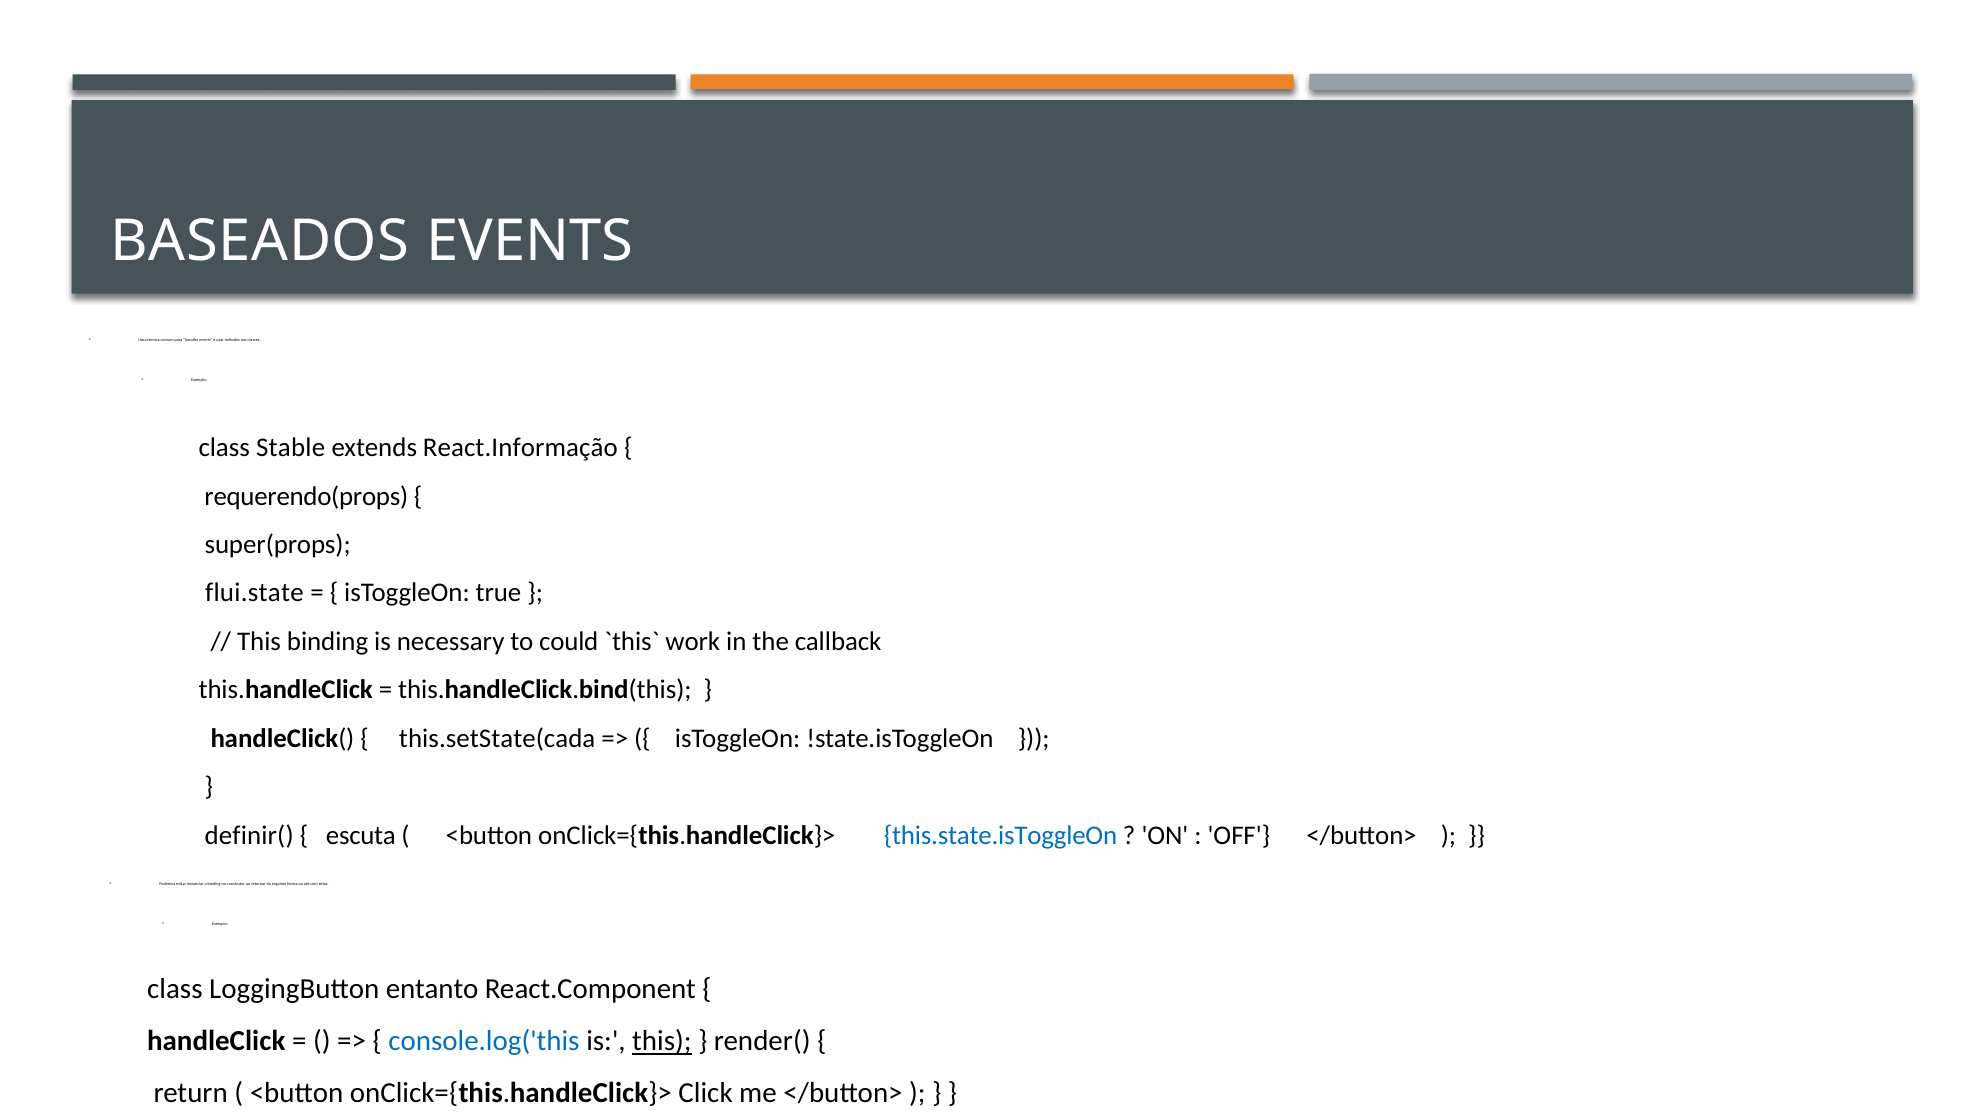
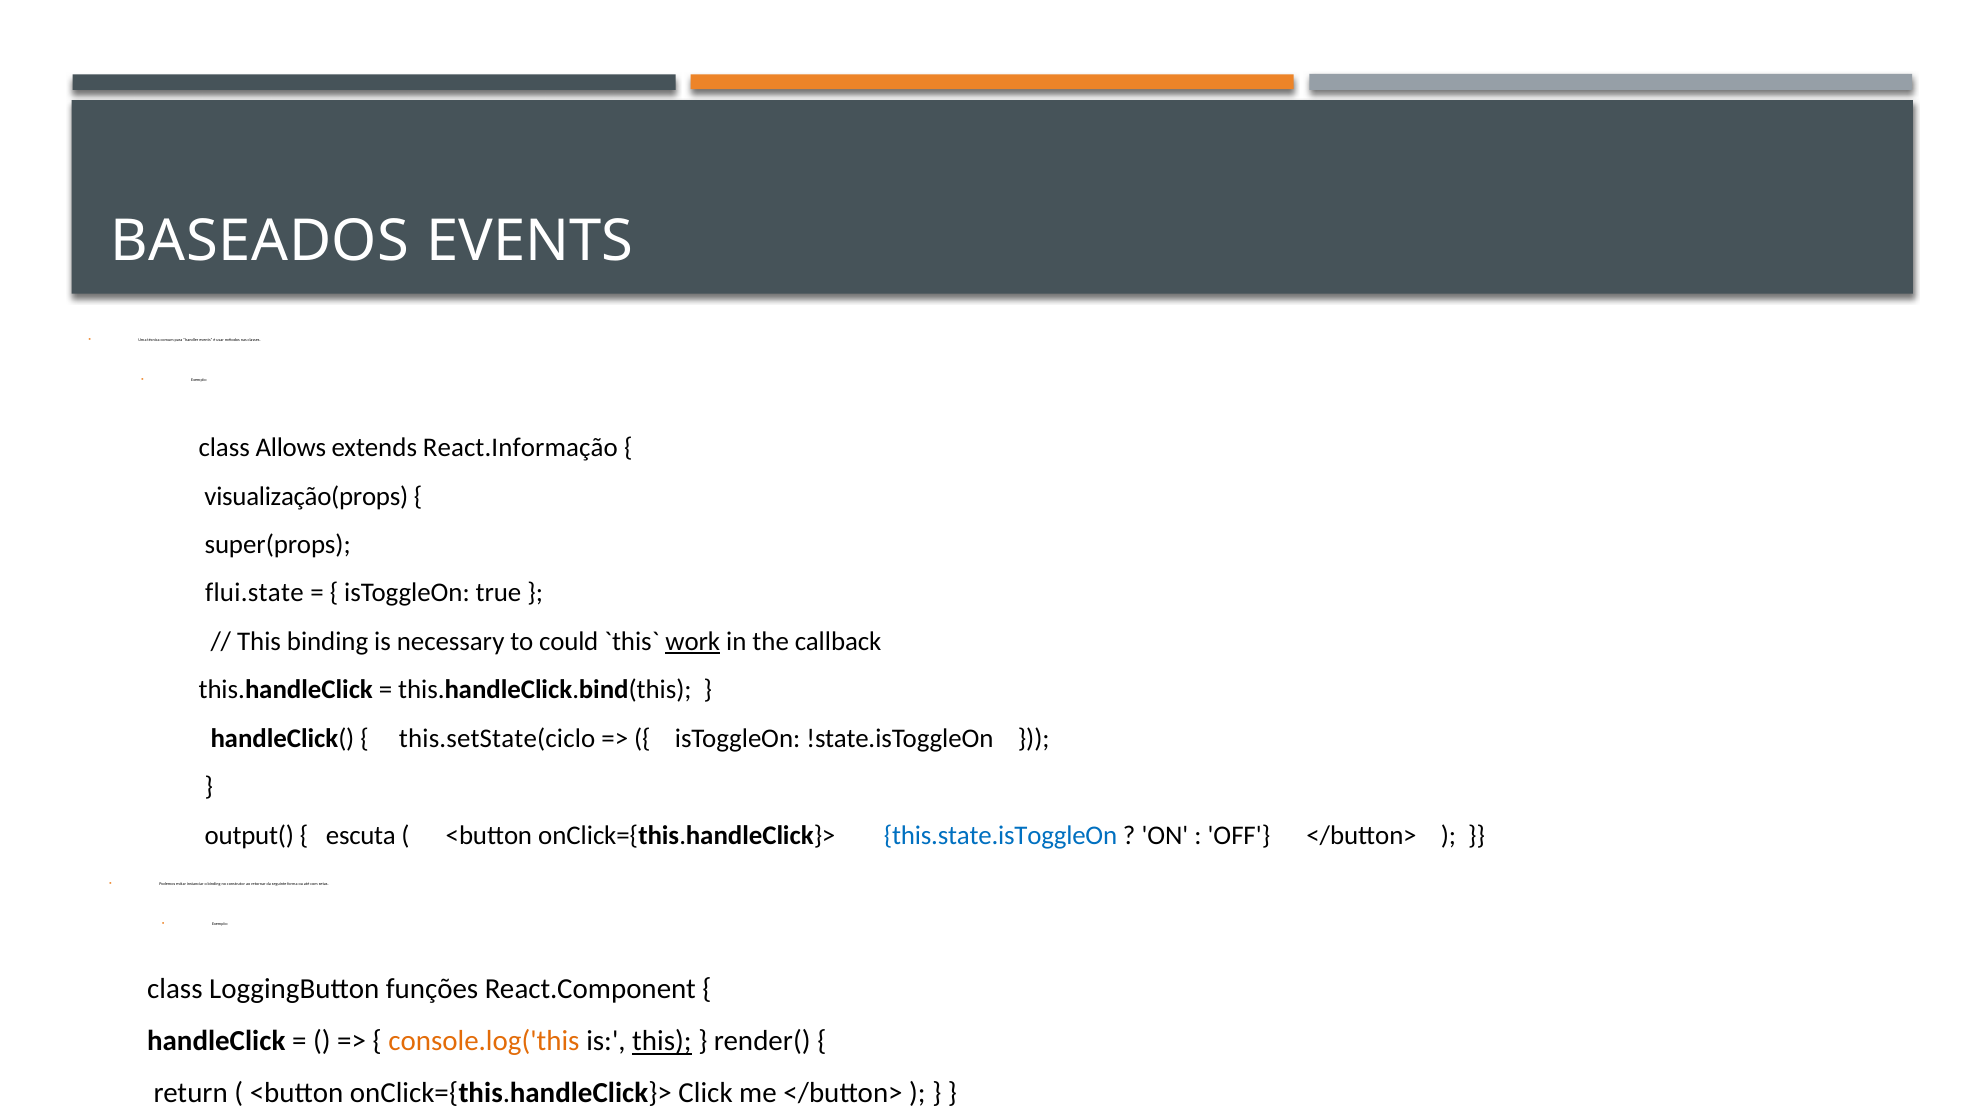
Stable: Stable -> Allows (291, 448)
requerendo(props: requerendo(props -> visualização(props (306, 496)
work underline: none -> present (693, 641)
this.setState(cada: this.setState(cada -> this.setState(ciclo (497, 738)
definir(: definir( -> output( (249, 835)
entanto: entanto -> funções (432, 989)
console.log('this colour: blue -> orange (484, 1041)
